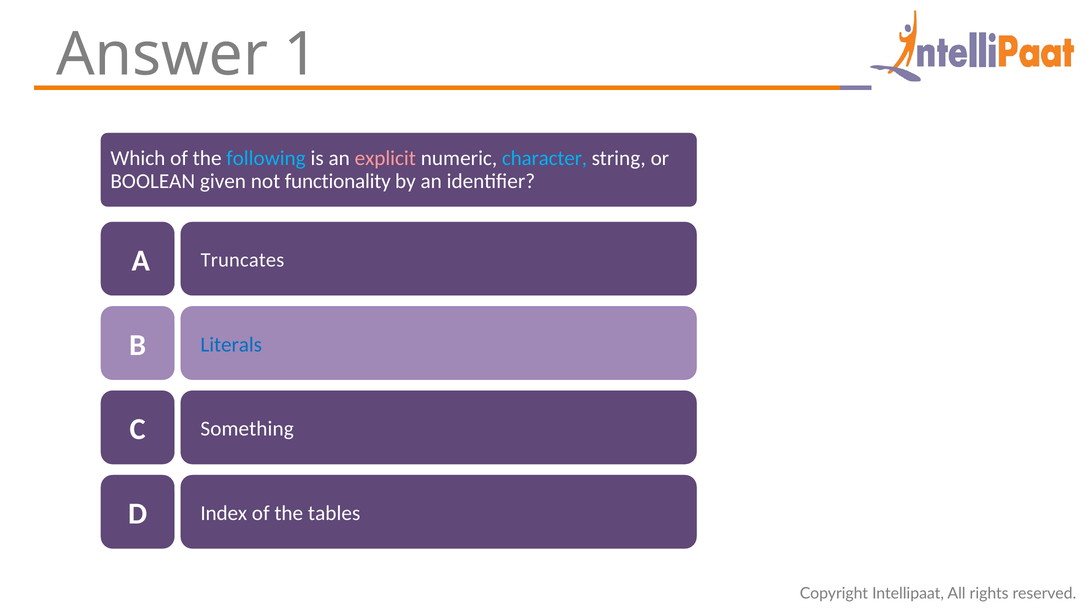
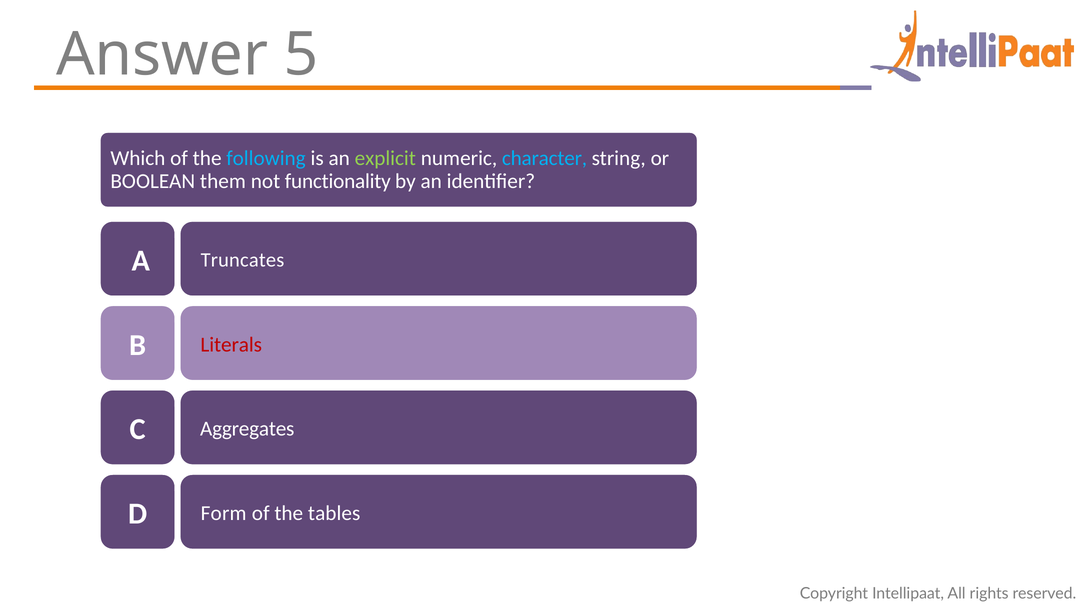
1: 1 -> 5 (301, 55)
explicit colour: pink -> light green (385, 158)
given: given -> them (223, 181)
Literals colour: blue -> red (231, 344)
Something: Something -> Aggregates (247, 429)
Index: Index -> Form (224, 513)
